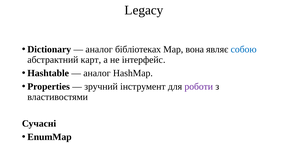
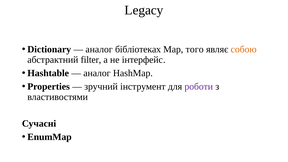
вона: вона -> того (195, 49)
собою colour: blue -> orange (244, 49)
карт: карт -> filter (91, 60)
